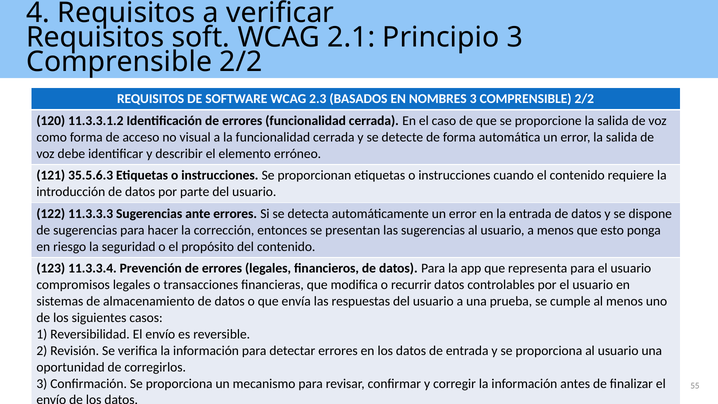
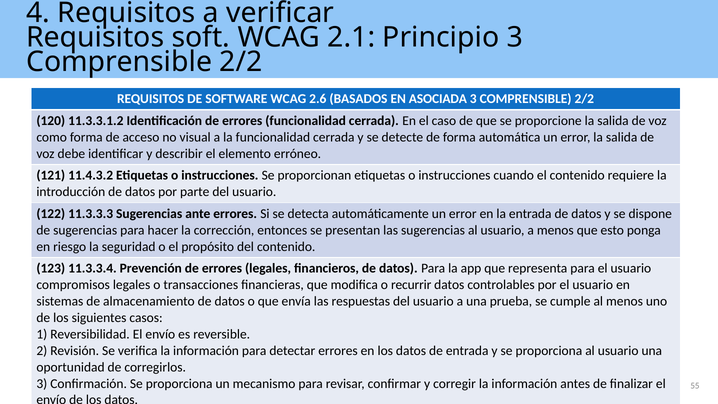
2.3: 2.3 -> 2.6 (318, 99)
NOMBRES: NOMBRES -> ASOCIADA (438, 99)
35.5.6.3: 35.5.6.3 -> 11.4.3.2 (91, 175)
